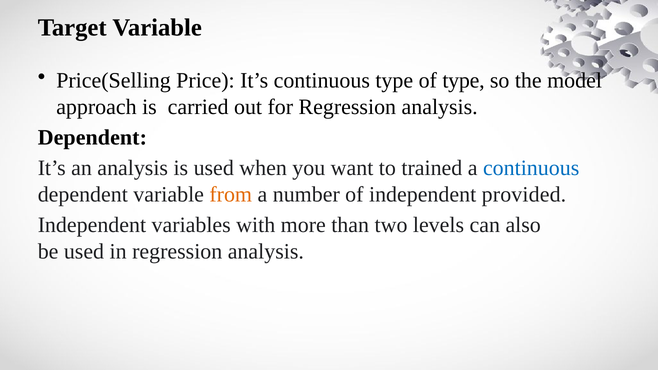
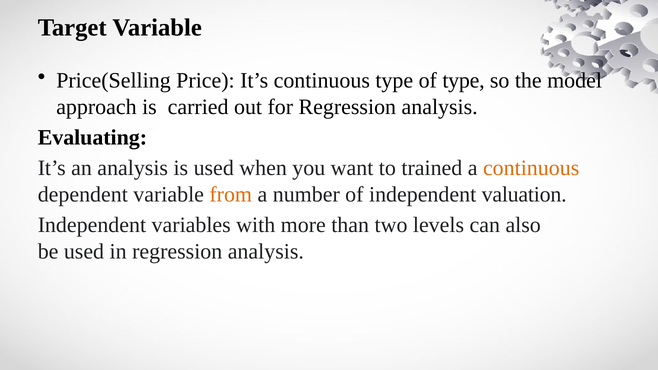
Dependent: Dependent -> Evaluating (92, 138)
continuous colour: blue -> orange (531, 168)
provided: provided -> valuation (524, 195)
